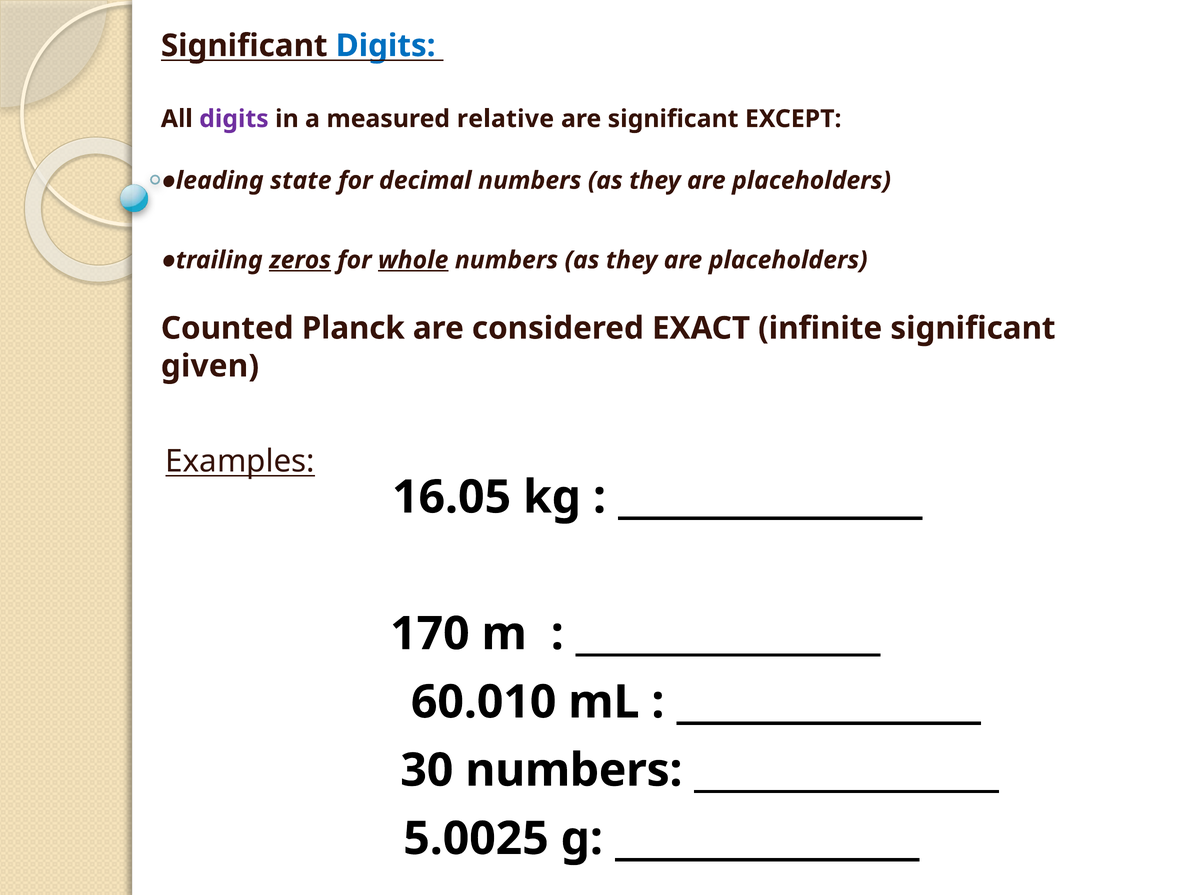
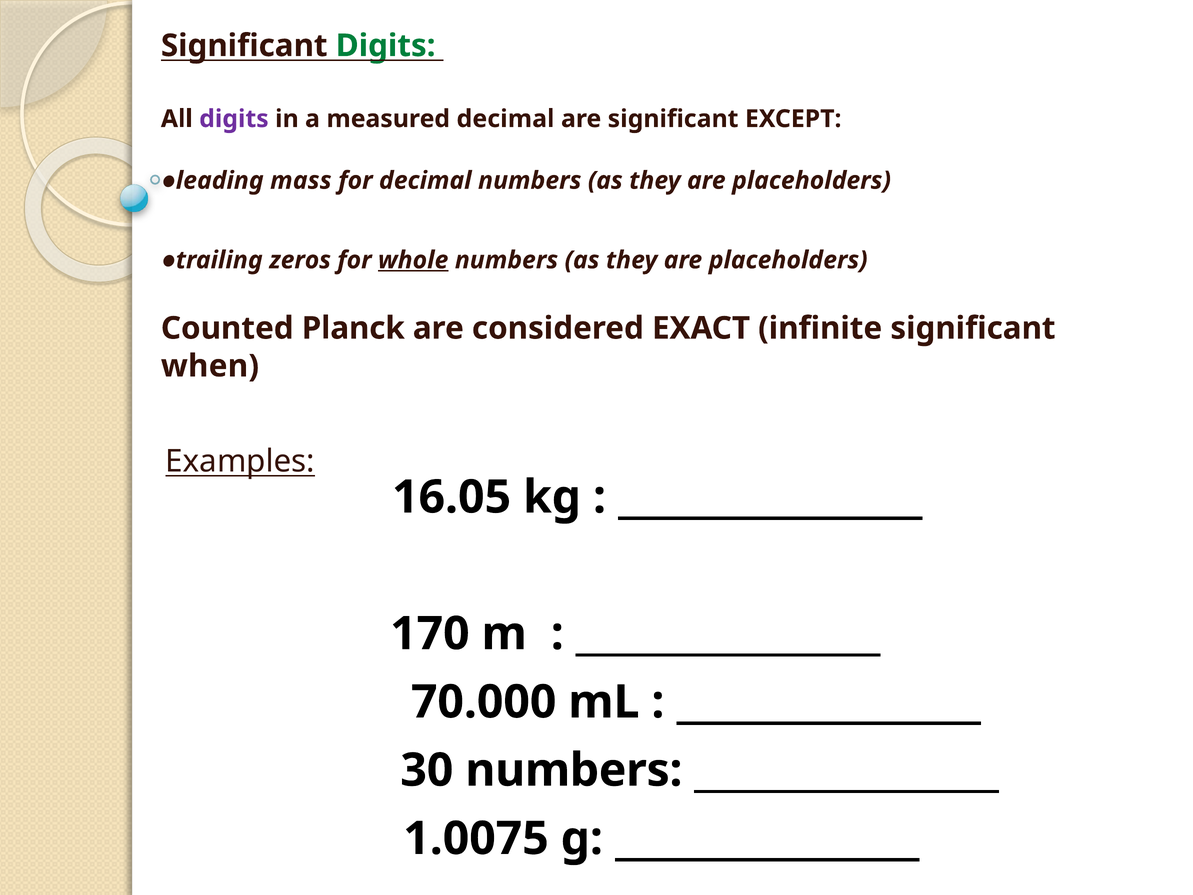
Digits colour: blue -> green (386, 46)
measured relative: relative -> decimal (506, 119)
state: state -> mass (301, 181)
zeros underline: present -> none (300, 260)
given: given -> when (210, 366)
60.010: 60.010 -> 70.000 (484, 702)
5.0025: 5.0025 -> 1.0075 (476, 838)
